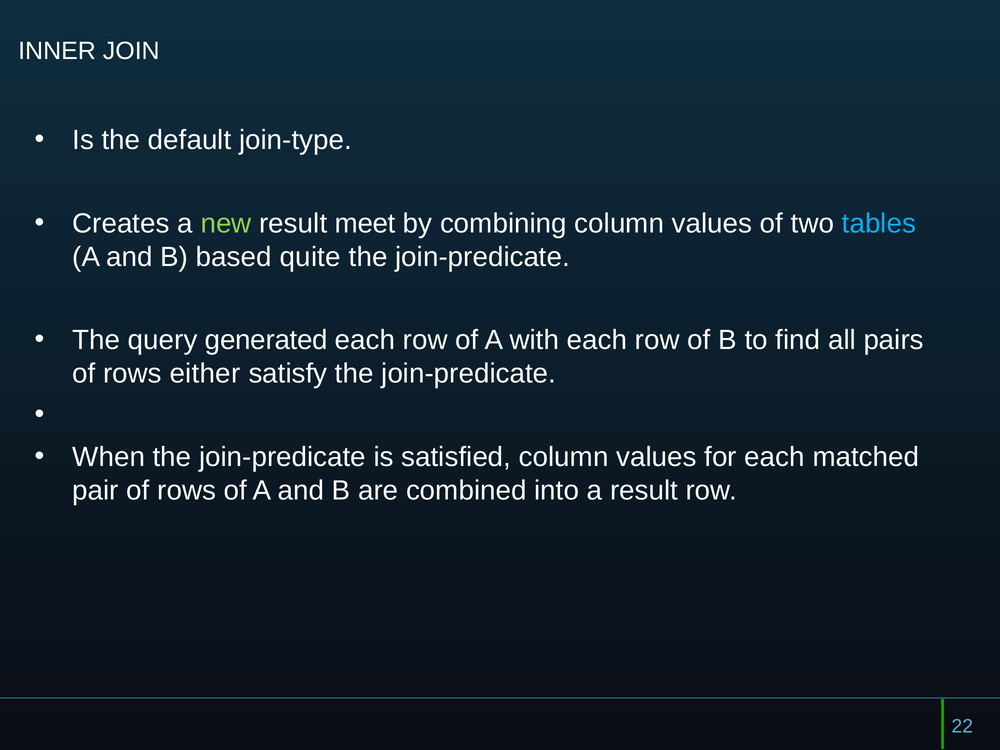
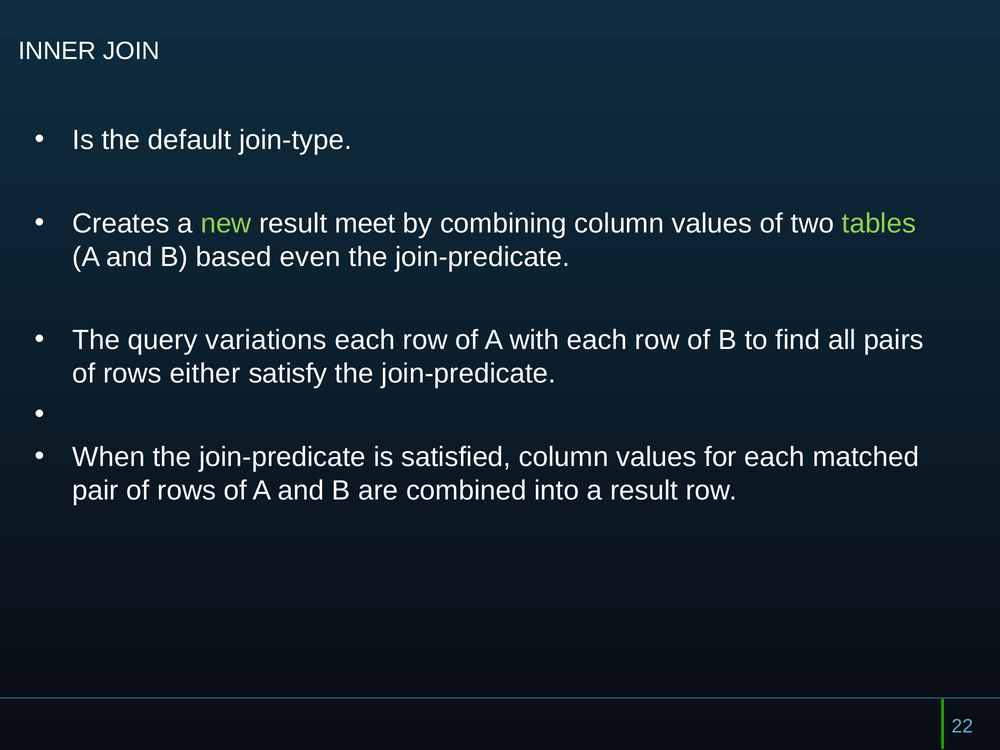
tables colour: light blue -> light green (879, 224)
quite: quite -> even (310, 257)
generated: generated -> variations (266, 340)
